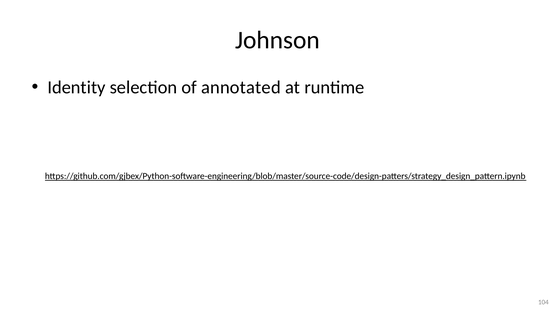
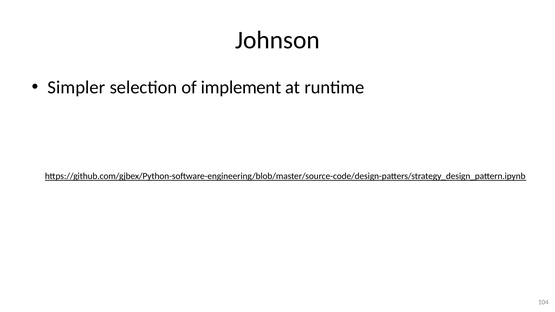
Identity: Identity -> Simpler (76, 87)
annotated: annotated -> implement (241, 87)
